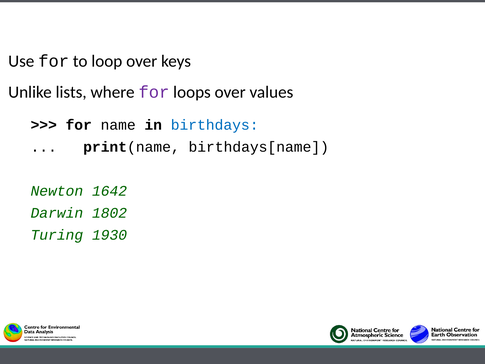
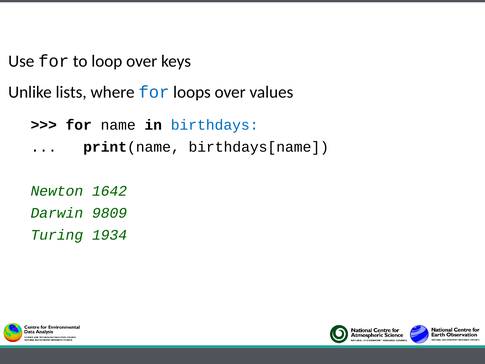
for colour: purple -> blue (154, 92)
1802: 1802 -> 9809 (110, 213)
1930: 1930 -> 1934 (110, 235)
